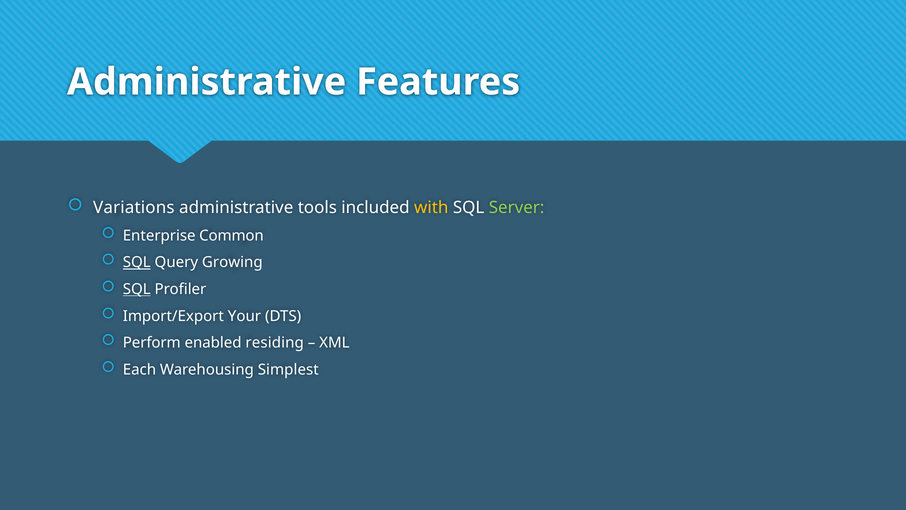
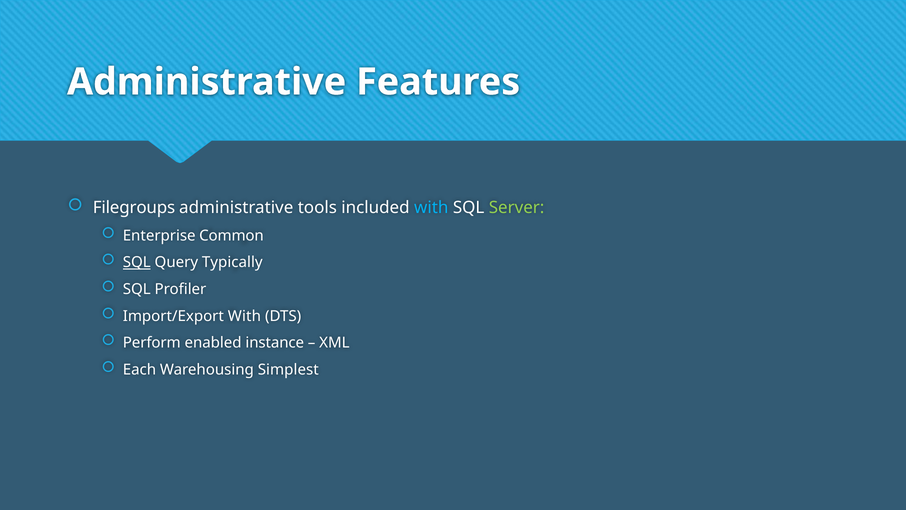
Variations: Variations -> Filegroups (134, 208)
with colour: yellow -> light blue (431, 208)
Growing: Growing -> Typically (232, 262)
SQL underline: present -> none (137, 289)
Import/Export Your: Your -> With (244, 316)
residing: residing -> instance (275, 343)
